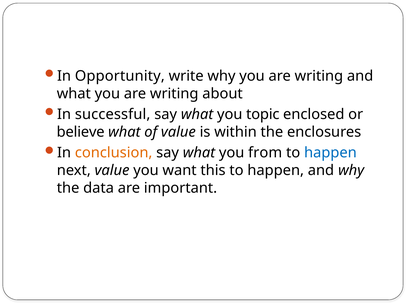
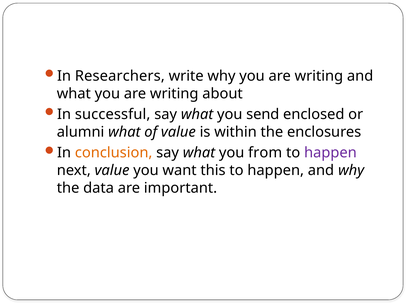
Opportunity: Opportunity -> Researchers (120, 76)
topic: topic -> send (263, 115)
believe: believe -> alumni (81, 132)
happen colour: blue -> purple (330, 153)
